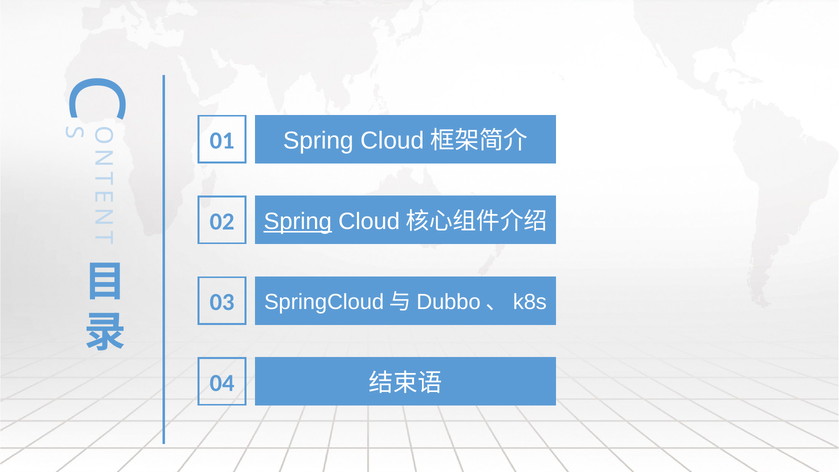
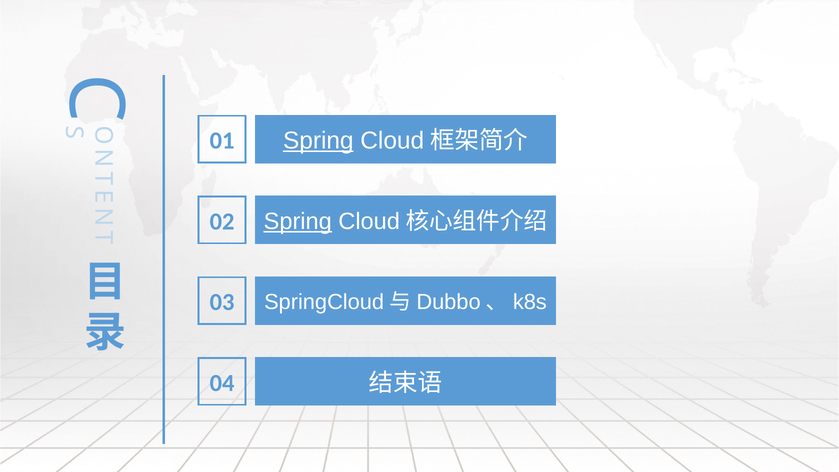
Spring underline: none -> present (318, 141)
